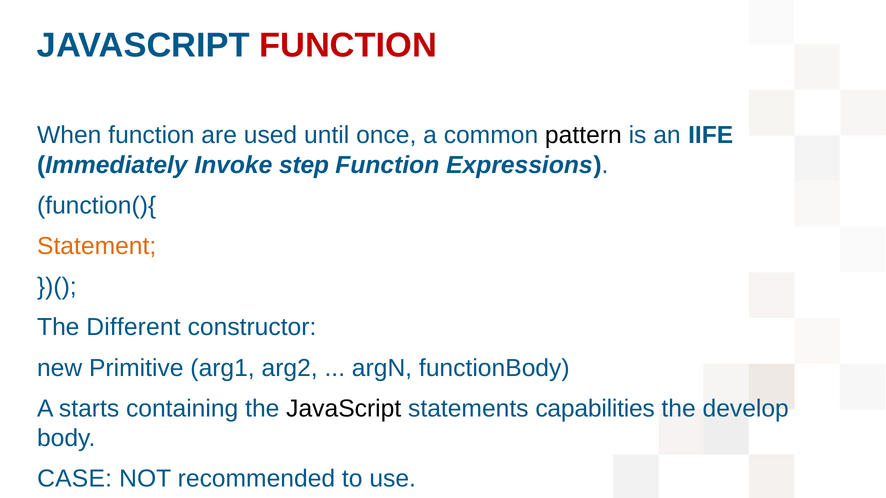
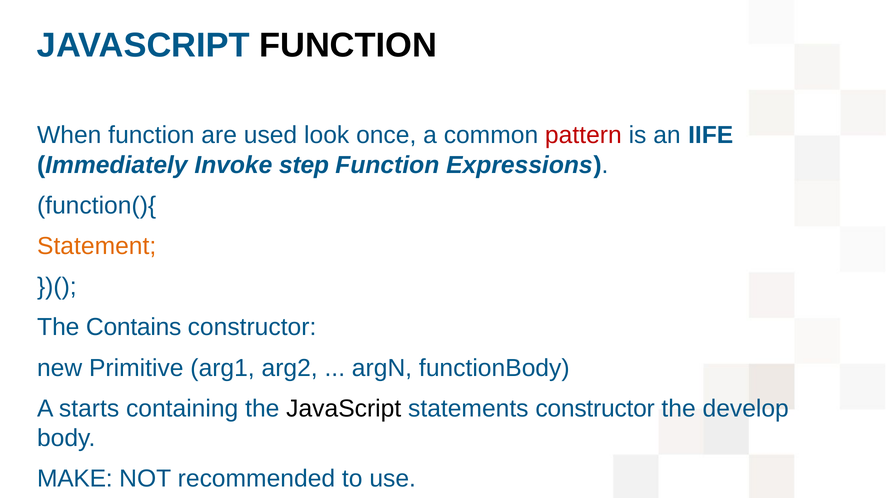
FUNCTION colour: red -> black (348, 45)
until: until -> look (327, 135)
pattern colour: black -> red (583, 135)
Different: Different -> Contains (134, 328)
statements capabilities: capabilities -> constructor (595, 409)
CASE: CASE -> MAKE (75, 479)
